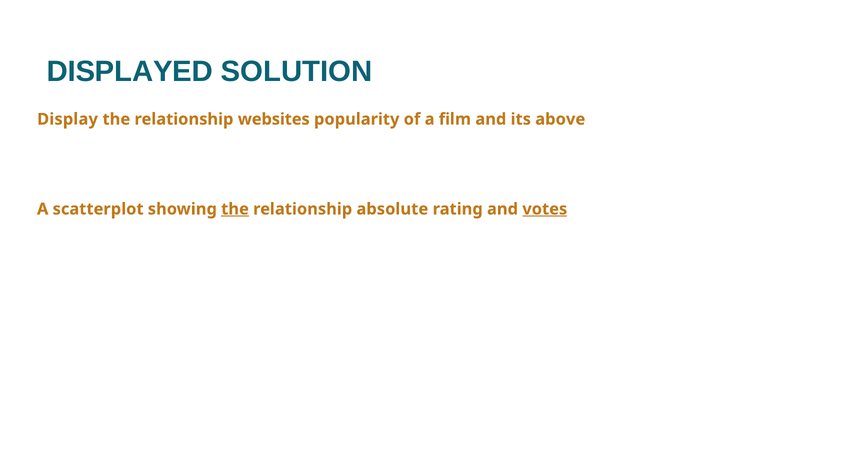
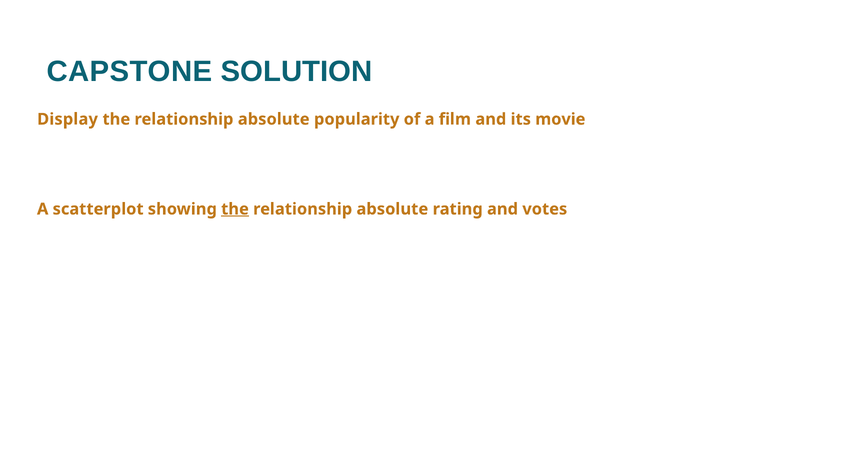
DISPLAYED: DISPLAYED -> CAPSTONE (130, 72)
websites: websites -> absolute (274, 119)
above: above -> movie (560, 119)
votes underline: present -> none (545, 209)
